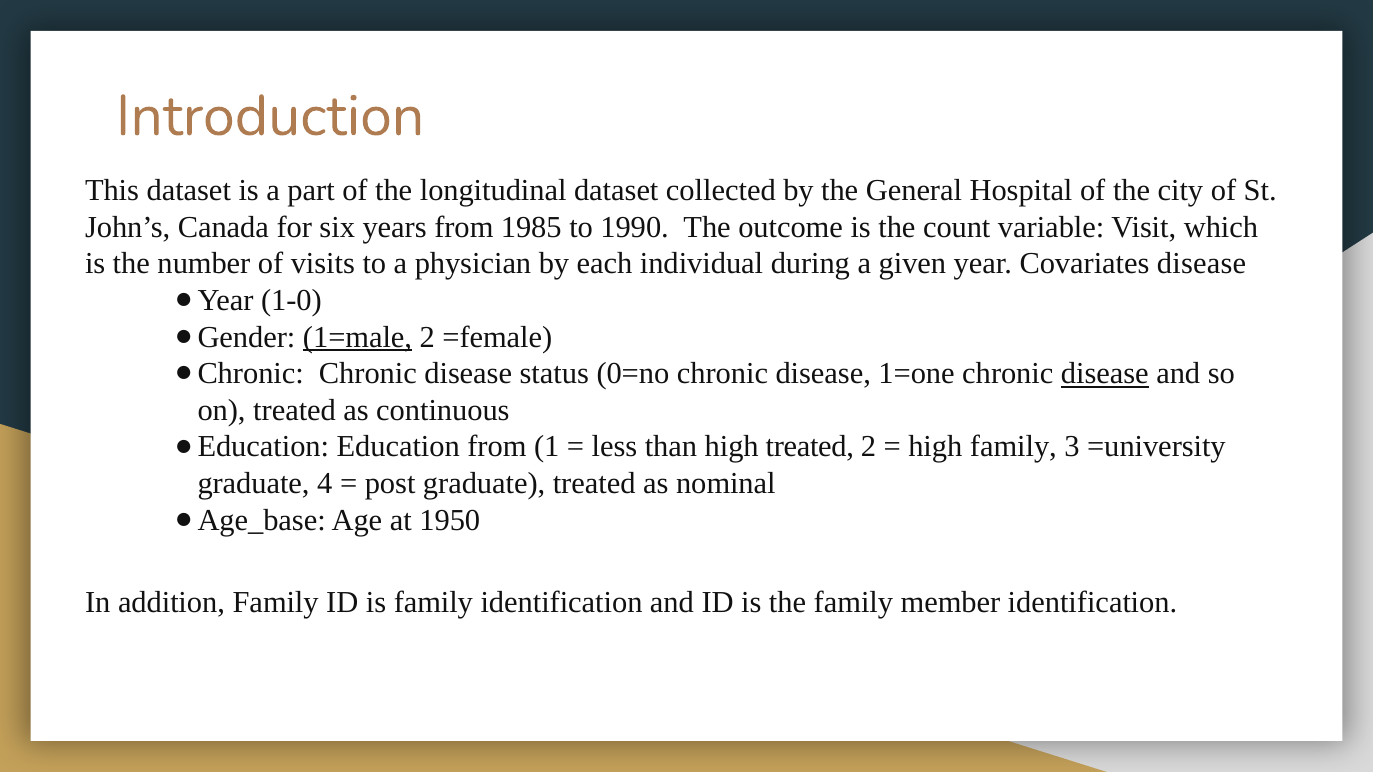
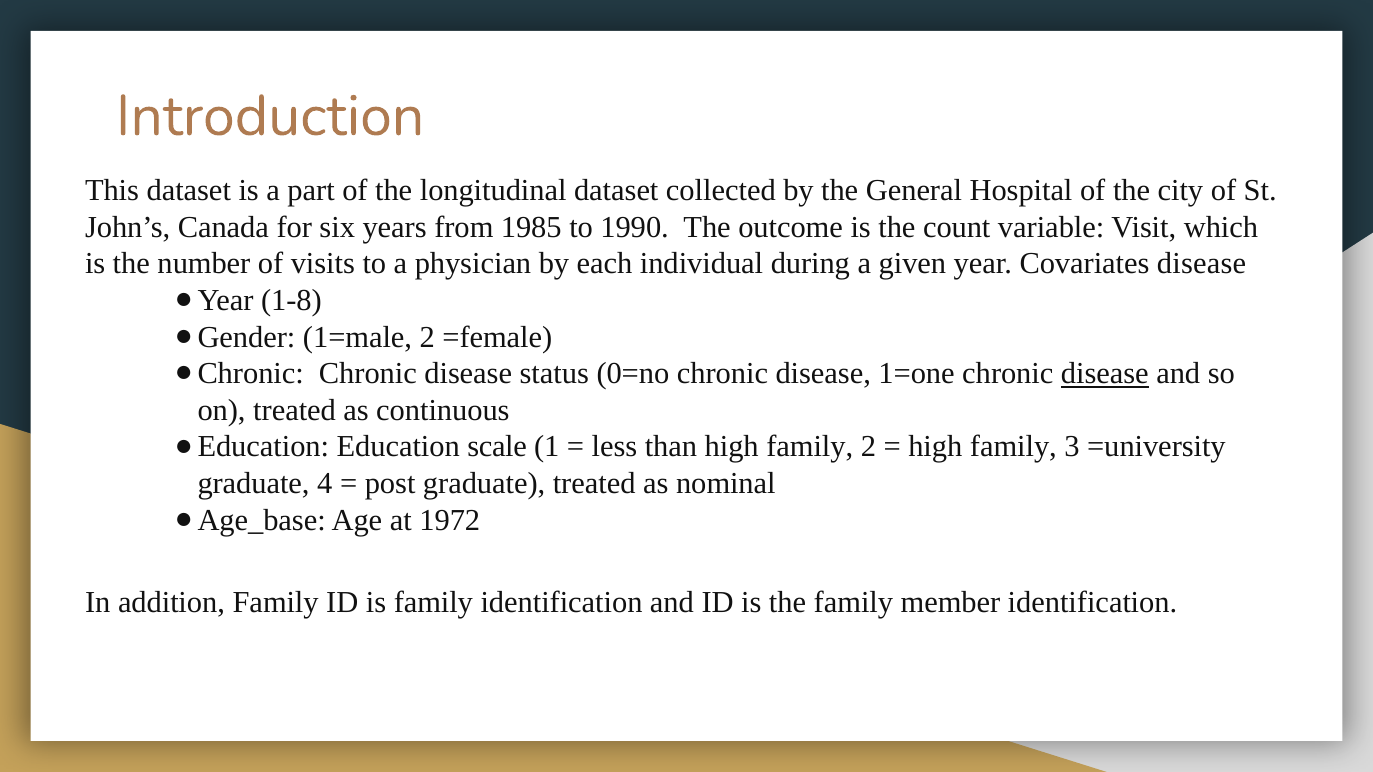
1-0: 1-0 -> 1-8 (291, 301)
1=male underline: present -> none (357, 337)
Education from: from -> scale (497, 447)
than high treated: treated -> family (810, 447)
1950: 1950 -> 1972 (450, 520)
